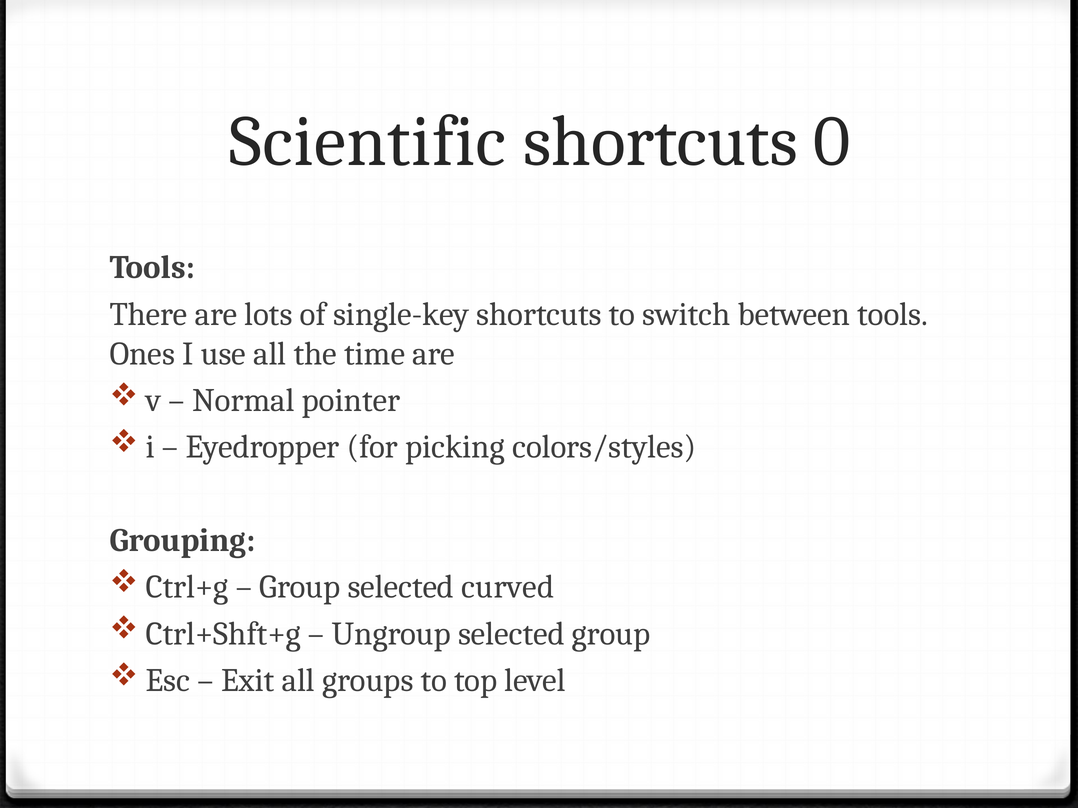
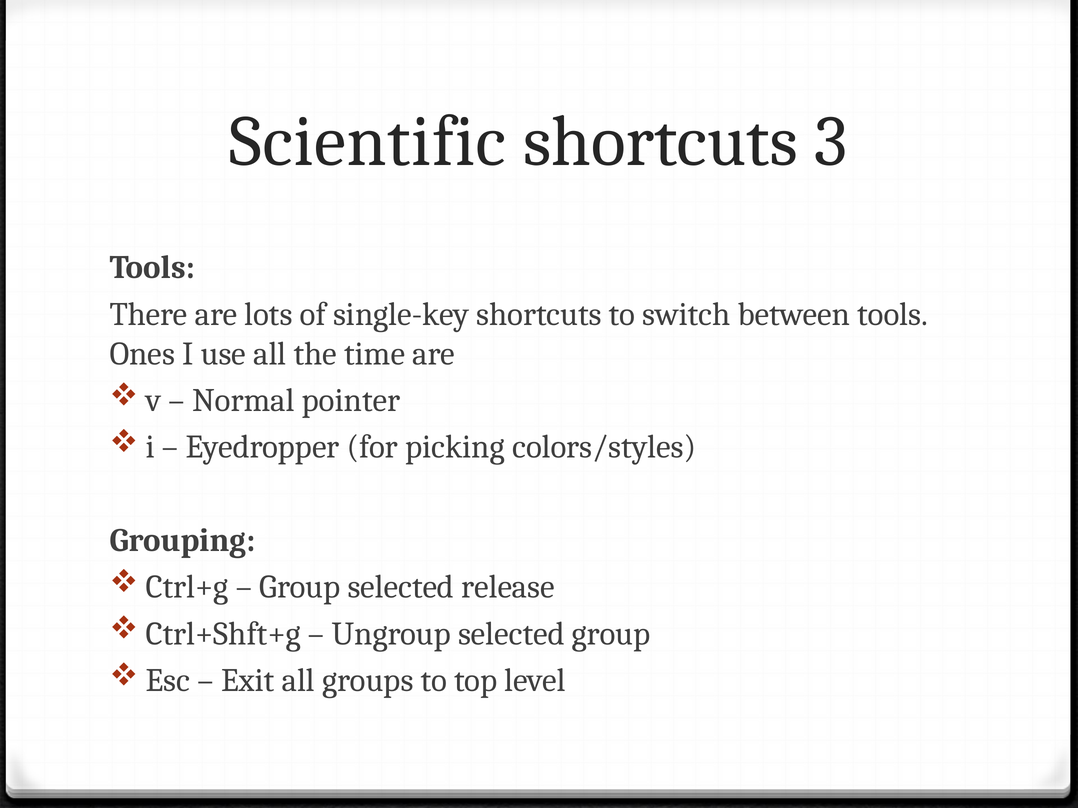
0: 0 -> 3 (831, 142)
curved: curved -> release (508, 587)
